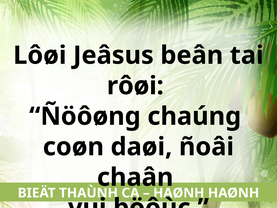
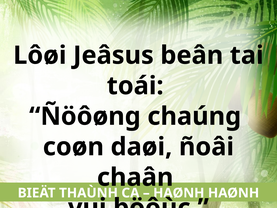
rôøi: rôøi -> toái (135, 86)
